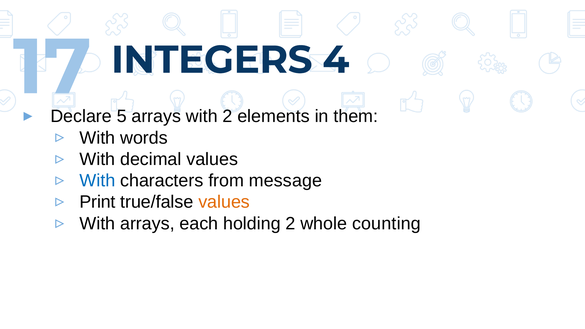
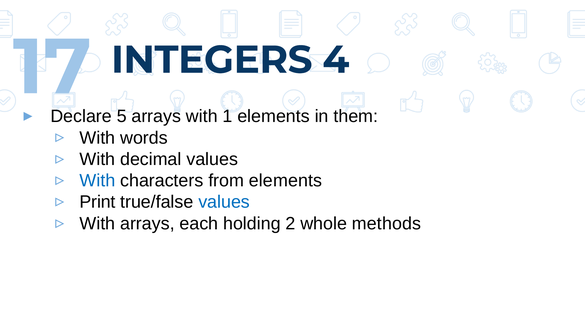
with 2: 2 -> 1 (228, 116)
from message: message -> elements (285, 181)
values colour: orange -> blue (224, 202)
counting: counting -> methods (387, 224)
